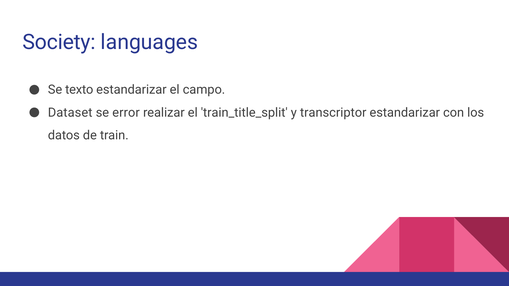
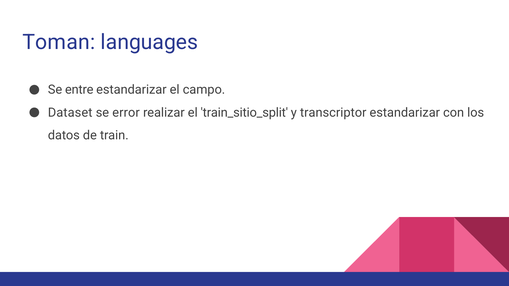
Society: Society -> Toman (59, 42)
texto: texto -> entre (79, 90)
train_title_split: train_title_split -> train_sitio_split (244, 113)
